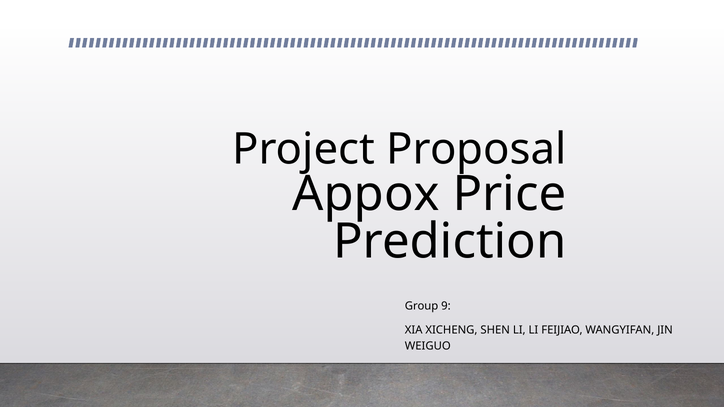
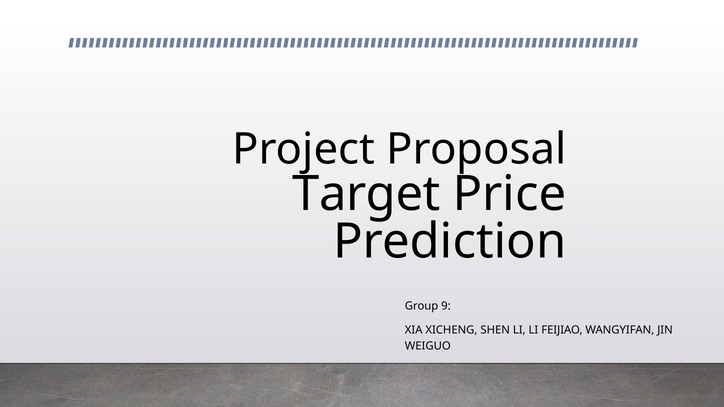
Appox: Appox -> Target (366, 194)
